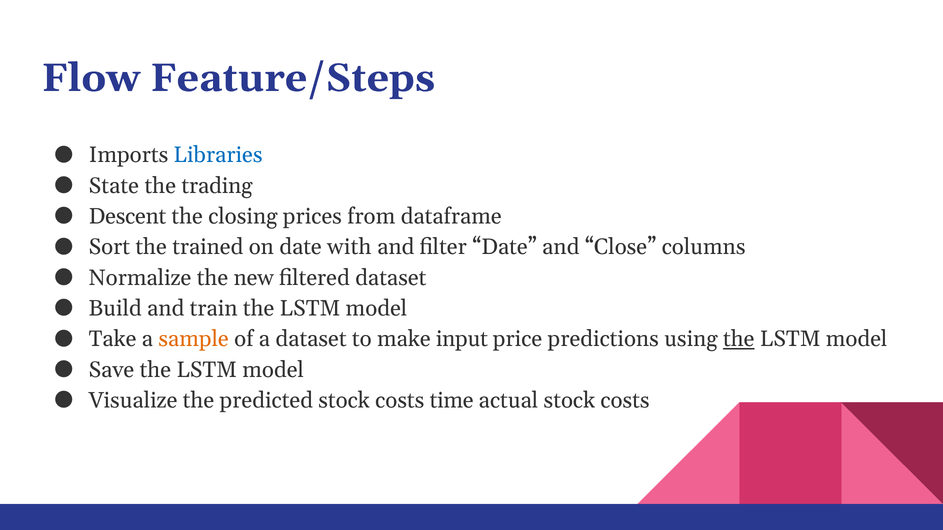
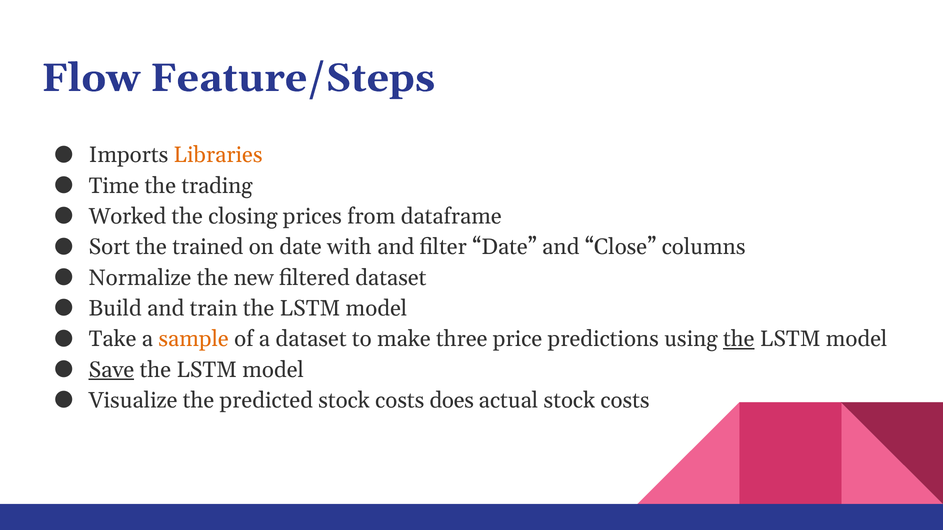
Libraries colour: blue -> orange (218, 155)
State: State -> Time (114, 186)
Descent: Descent -> Worked (127, 217)
input: input -> three (462, 339)
Save underline: none -> present (111, 370)
time: time -> does (452, 401)
